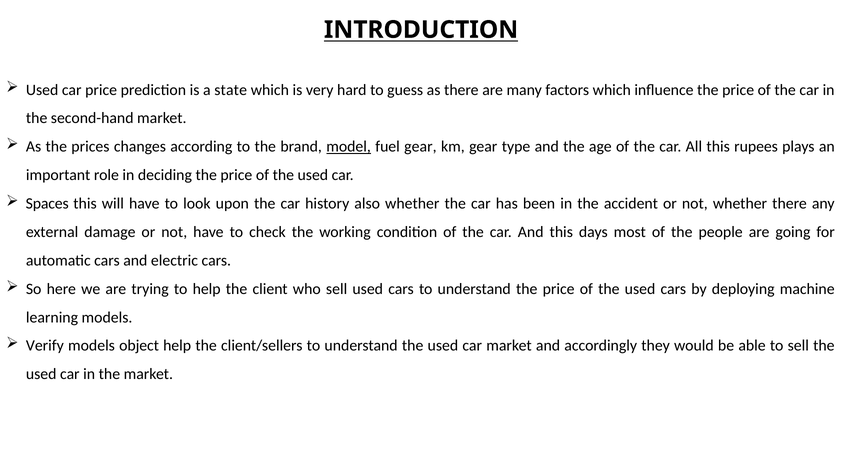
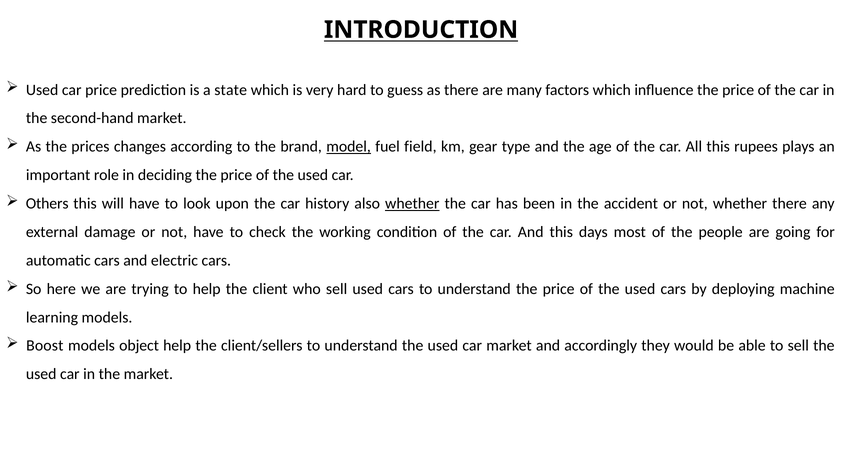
fuel gear: gear -> field (420, 147)
Spaces: Spaces -> Others (47, 203)
whether underline: none -> present (412, 203)
Verify: Verify -> Boost (45, 345)
